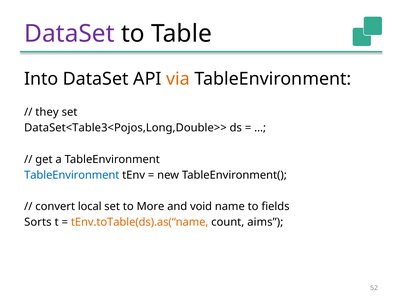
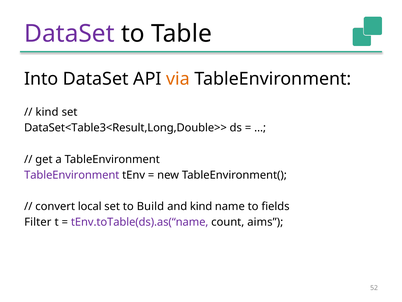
they: they -> kind (47, 112)
DataSet<Table3<Pojos,Long,Double>>: DataSet<Table3<Pojos,Long,Double>> -> DataSet<Table3<Result,Long,Double>> (125, 128)
TableEnvironment colour: blue -> purple (72, 175)
More: More -> Build (150, 206)
and void: void -> kind (201, 206)
Sorts: Sorts -> Filter (38, 222)
tEnv.toTable(ds).as(“name colour: orange -> purple (140, 222)
